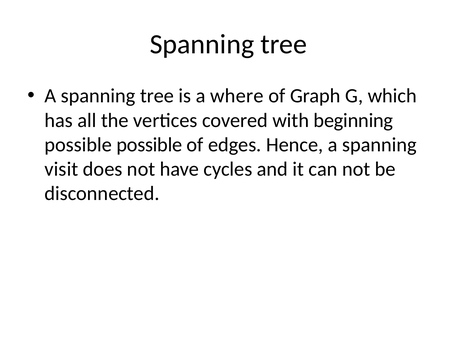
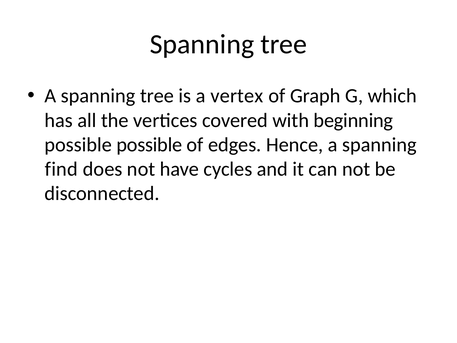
where: where -> vertex (237, 96)
visit: visit -> find (61, 169)
